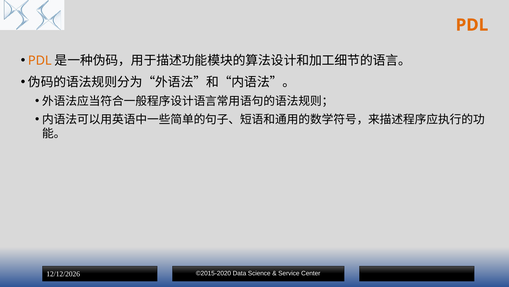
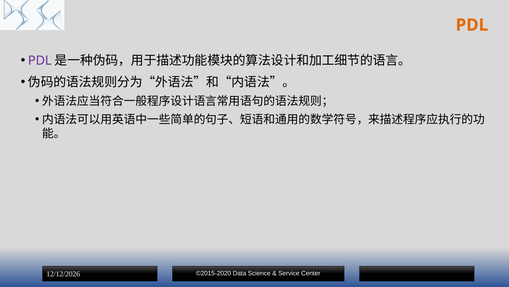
PDL colour: orange -> purple (40, 60)
